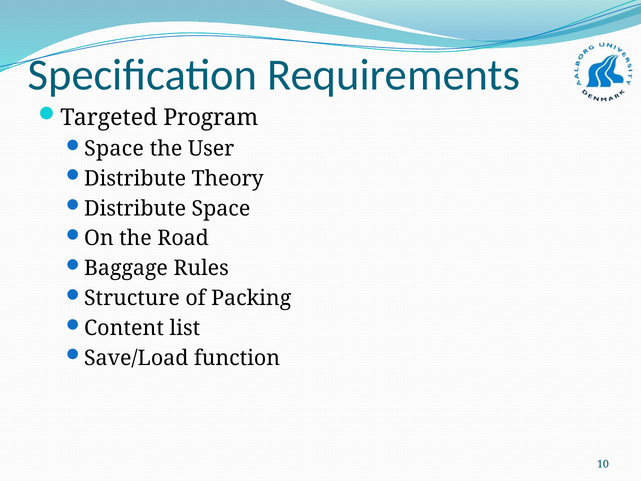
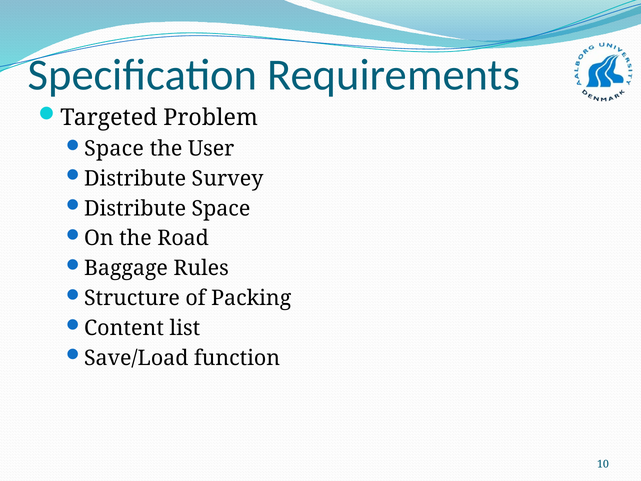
Program: Program -> Problem (211, 118)
Theory: Theory -> Survey (228, 179)
